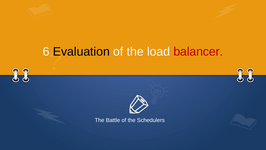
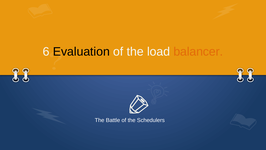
balancer colour: red -> orange (198, 52)
